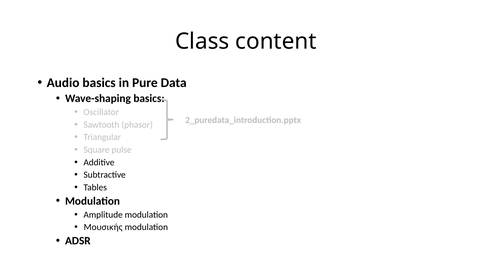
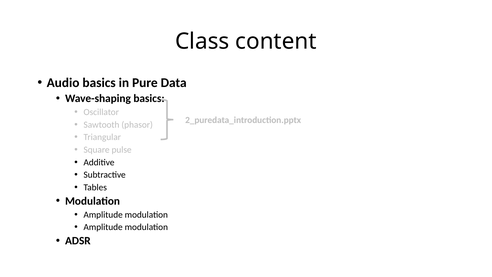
Μουσικής: Μουσικής -> Amplitude (103, 227)
